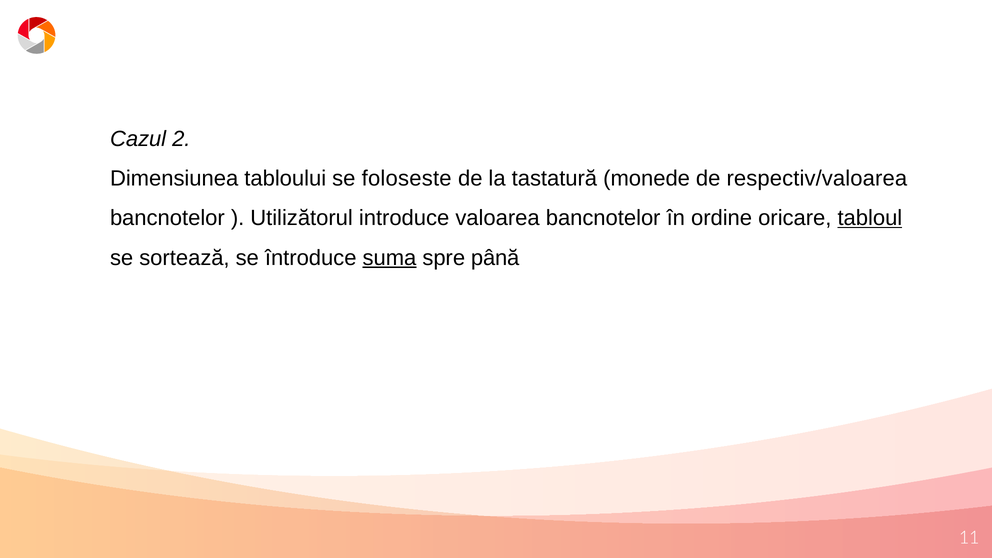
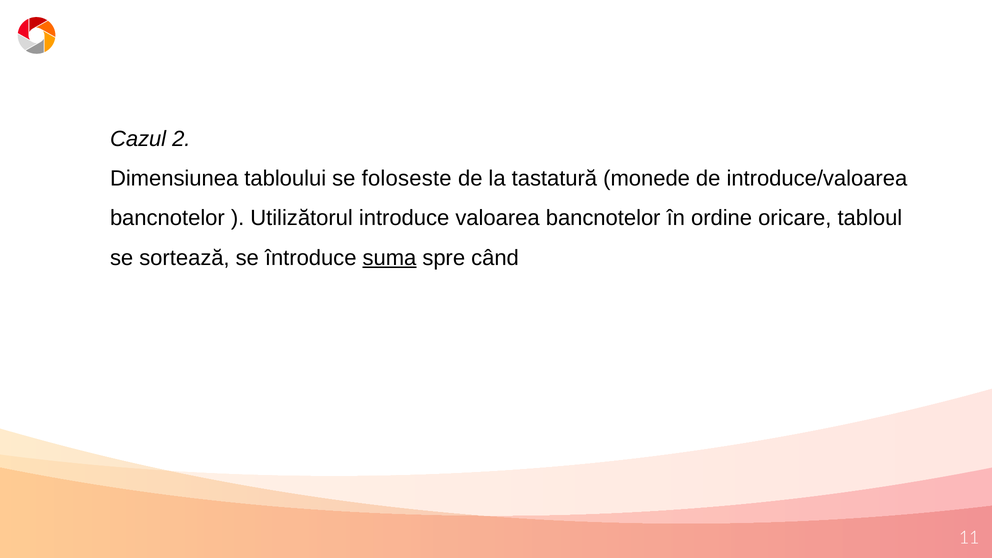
respectiv/valoarea: respectiv/valoarea -> introduce/valoarea (817, 178)
tabloul underline: present -> none (870, 218)
până: până -> când (495, 258)
